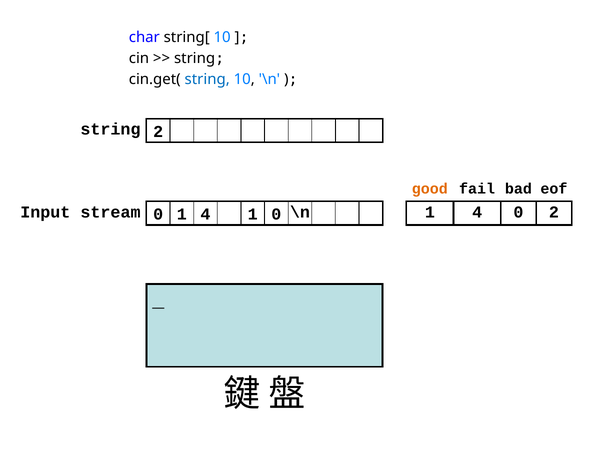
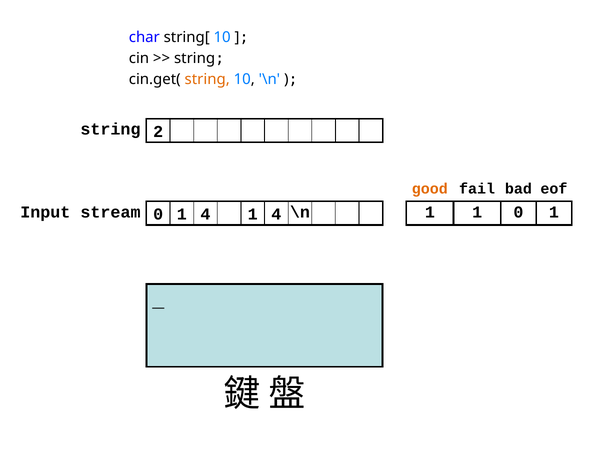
string colour: blue -> orange (207, 79)
\n 1 4: 4 -> 1 (477, 212)
2: 2 -> 1 (554, 212)
4 1 0: 0 -> 4 (276, 214)
